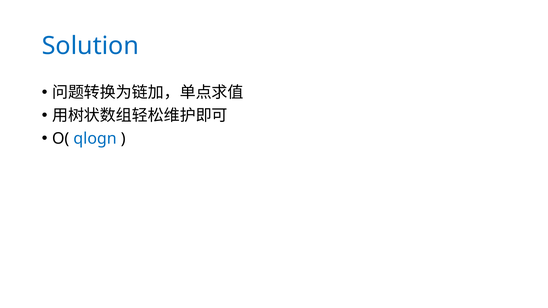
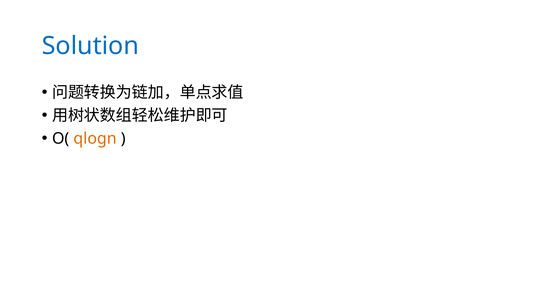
qlogn colour: blue -> orange (95, 139)
